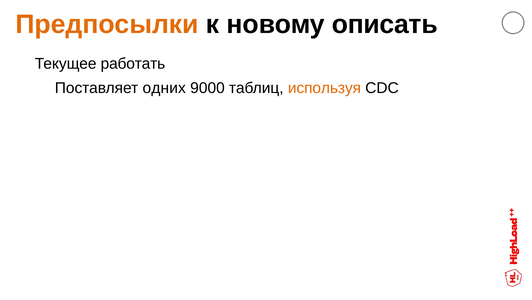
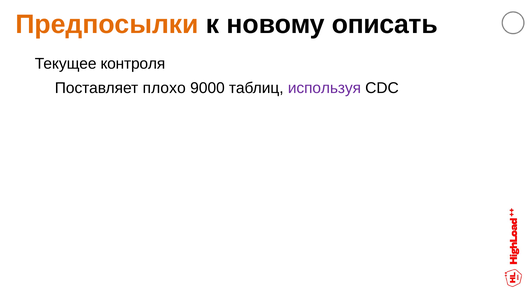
работать: работать -> контроля (133, 64)
одних: одних -> плохо (164, 88)
используя colour: orange -> purple (324, 88)
